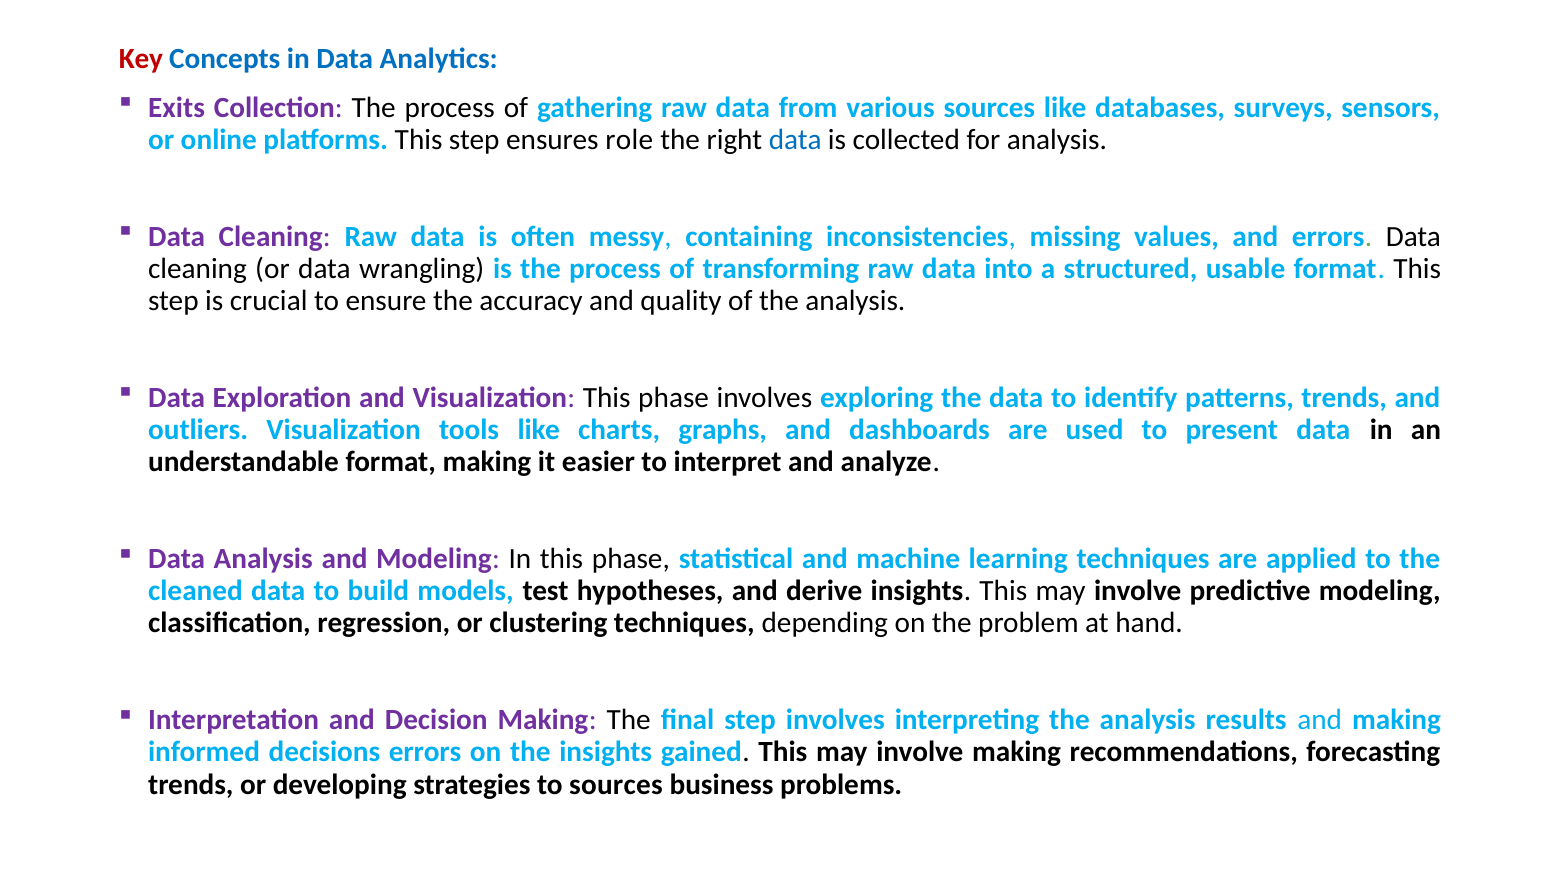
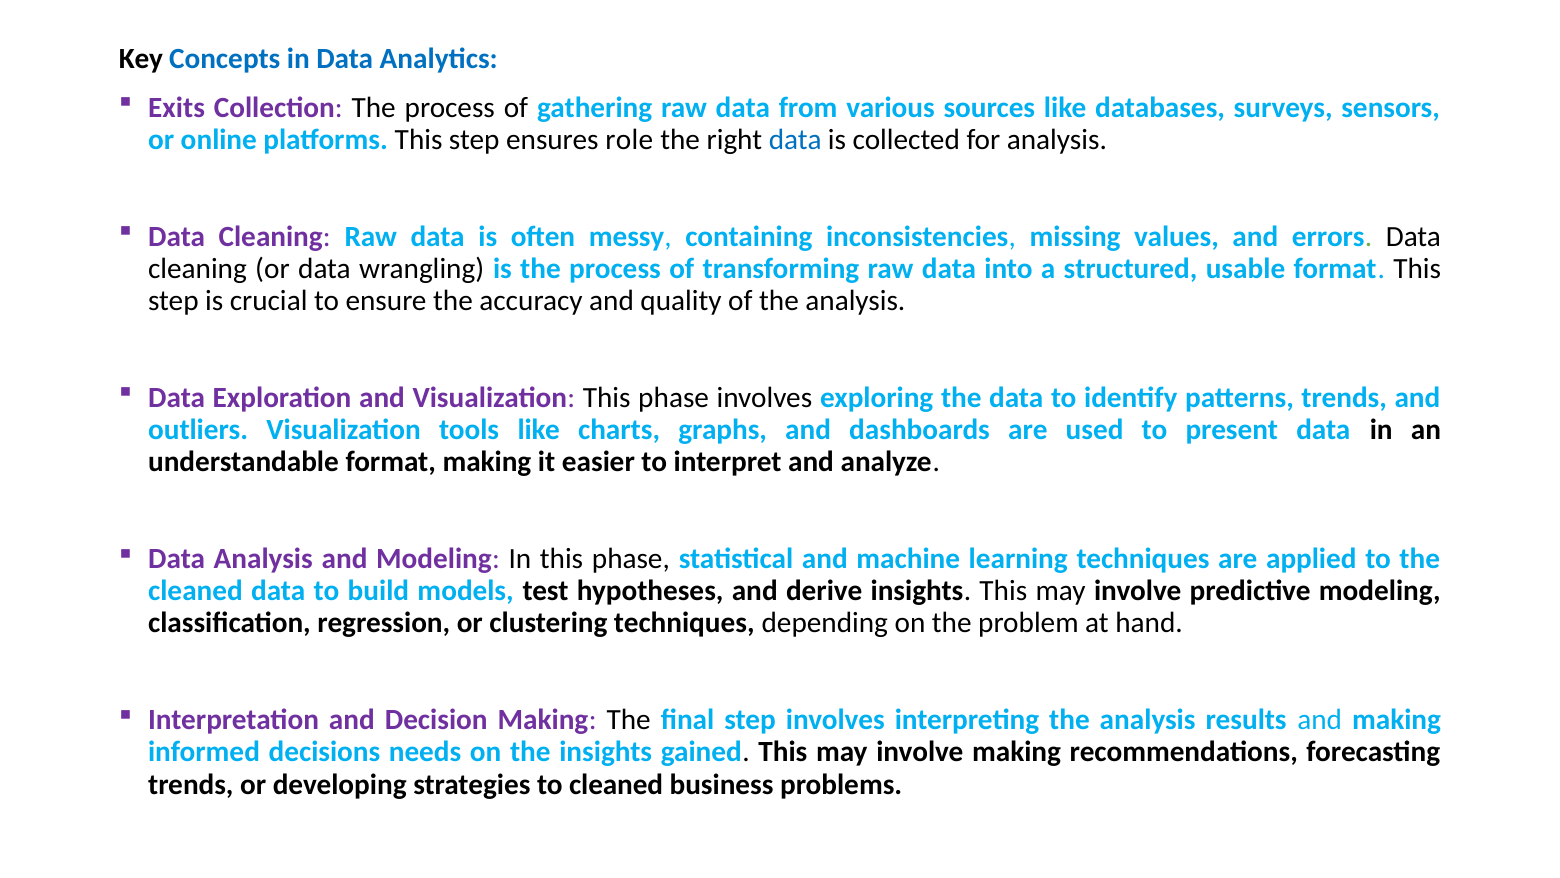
Key colour: red -> black (141, 59)
decisions errors: errors -> needs (425, 752)
to sources: sources -> cleaned (616, 784)
